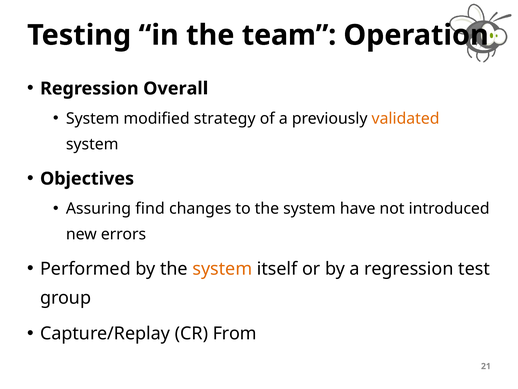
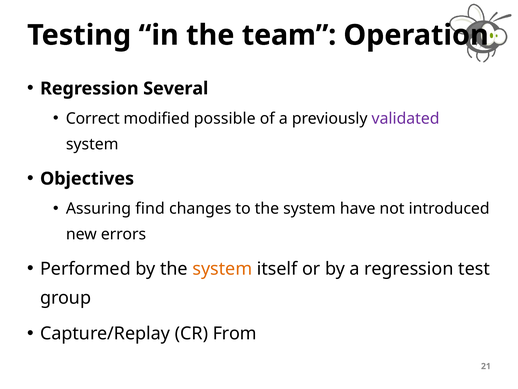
Overall: Overall -> Several (176, 88)
System: System -> Correct (93, 118)
strategy: strategy -> possible (225, 118)
validated colour: orange -> purple (406, 118)
